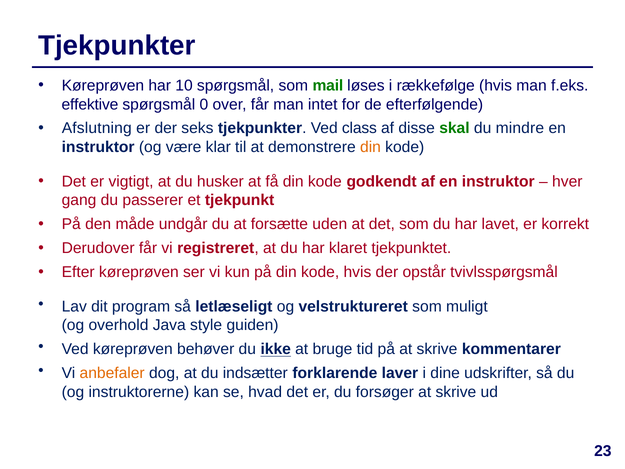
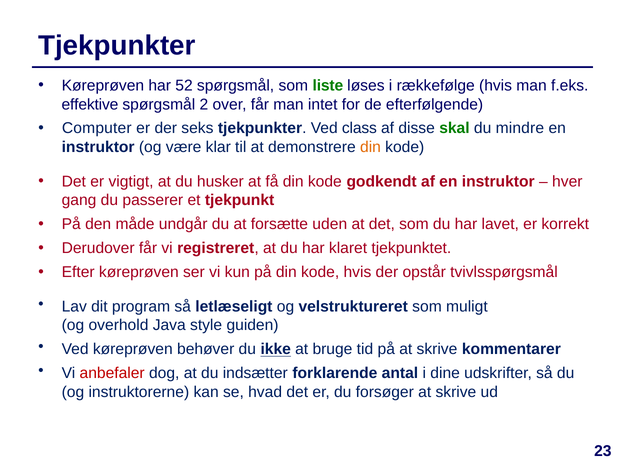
10: 10 -> 52 (184, 86)
mail: mail -> liste (328, 86)
0: 0 -> 2 (204, 104)
Afslutning: Afslutning -> Computer (97, 128)
anbefaler colour: orange -> red (112, 373)
laver: laver -> antal (400, 373)
